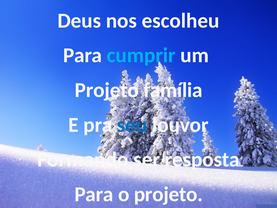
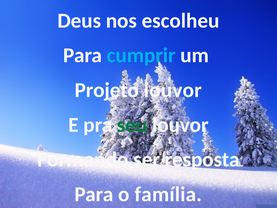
Projeto família: família -> louvor (173, 90)
seu colour: blue -> green (132, 125)
o projeto: projeto -> família (168, 194)
